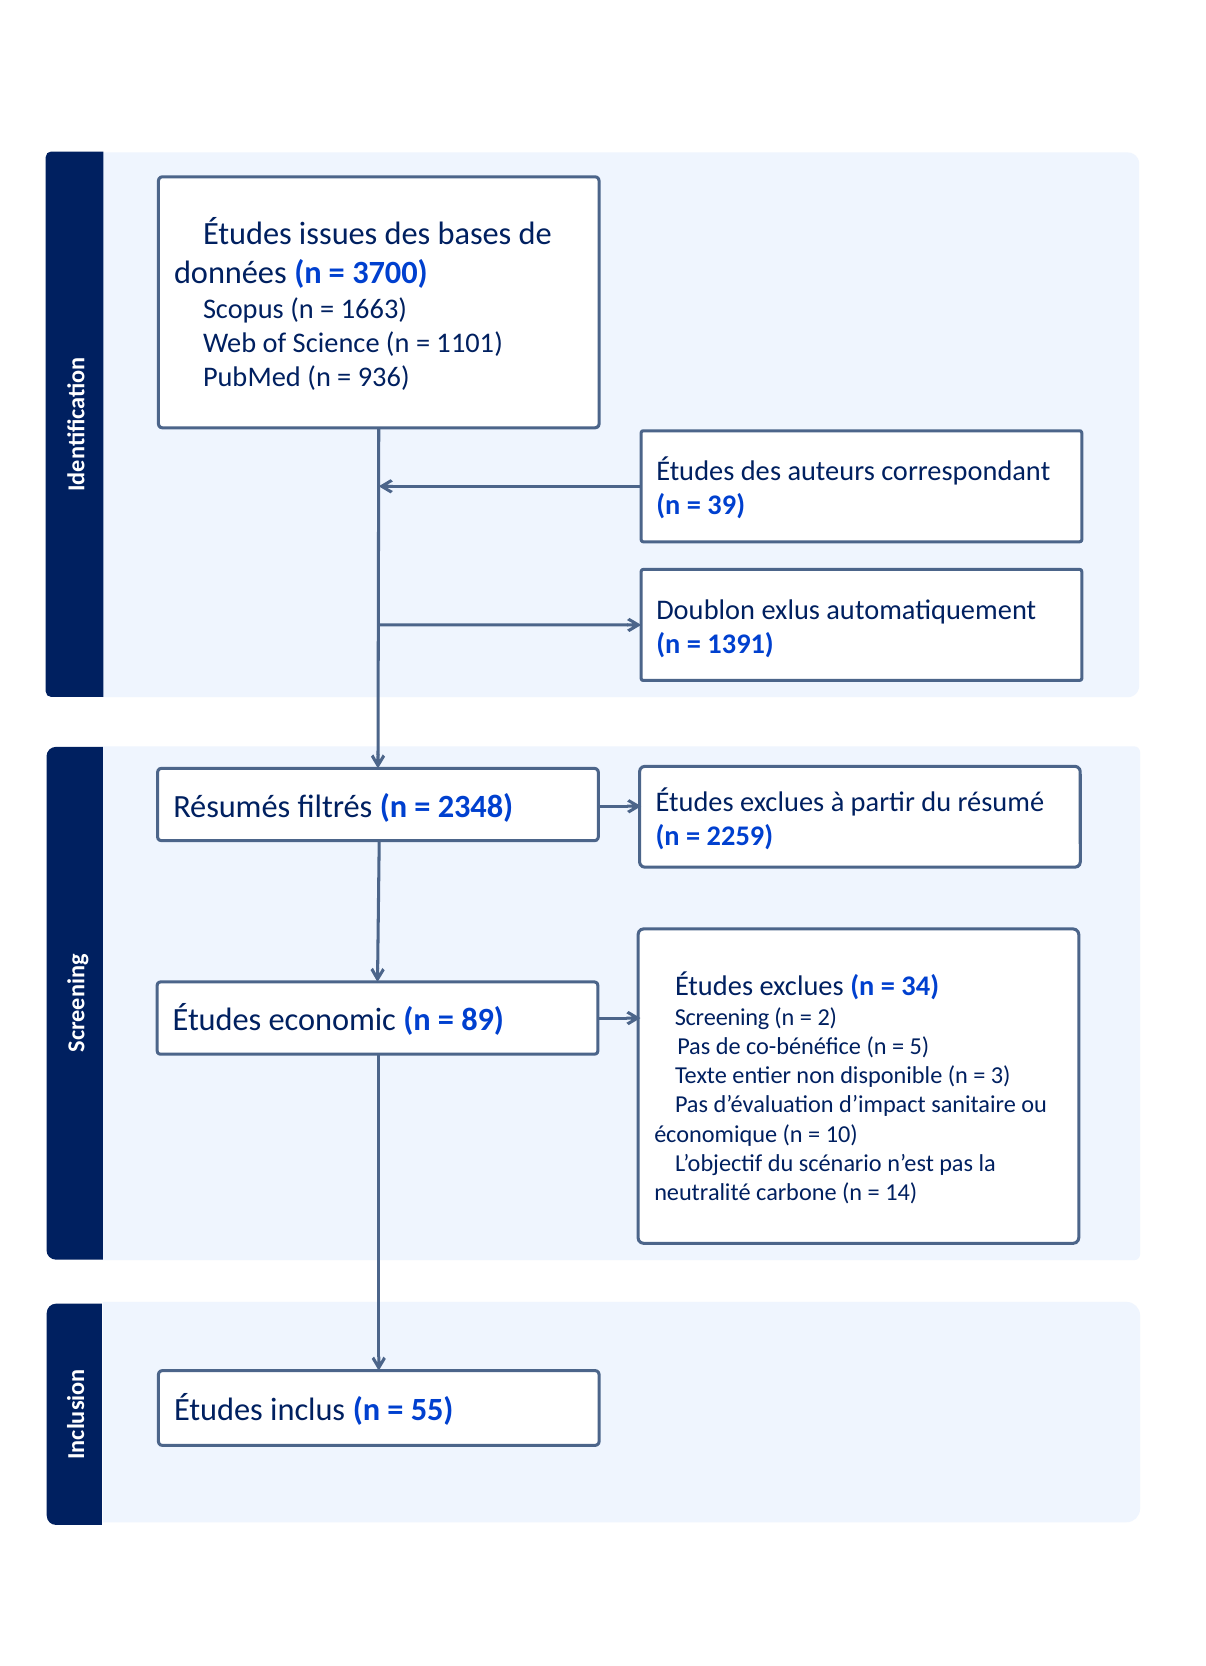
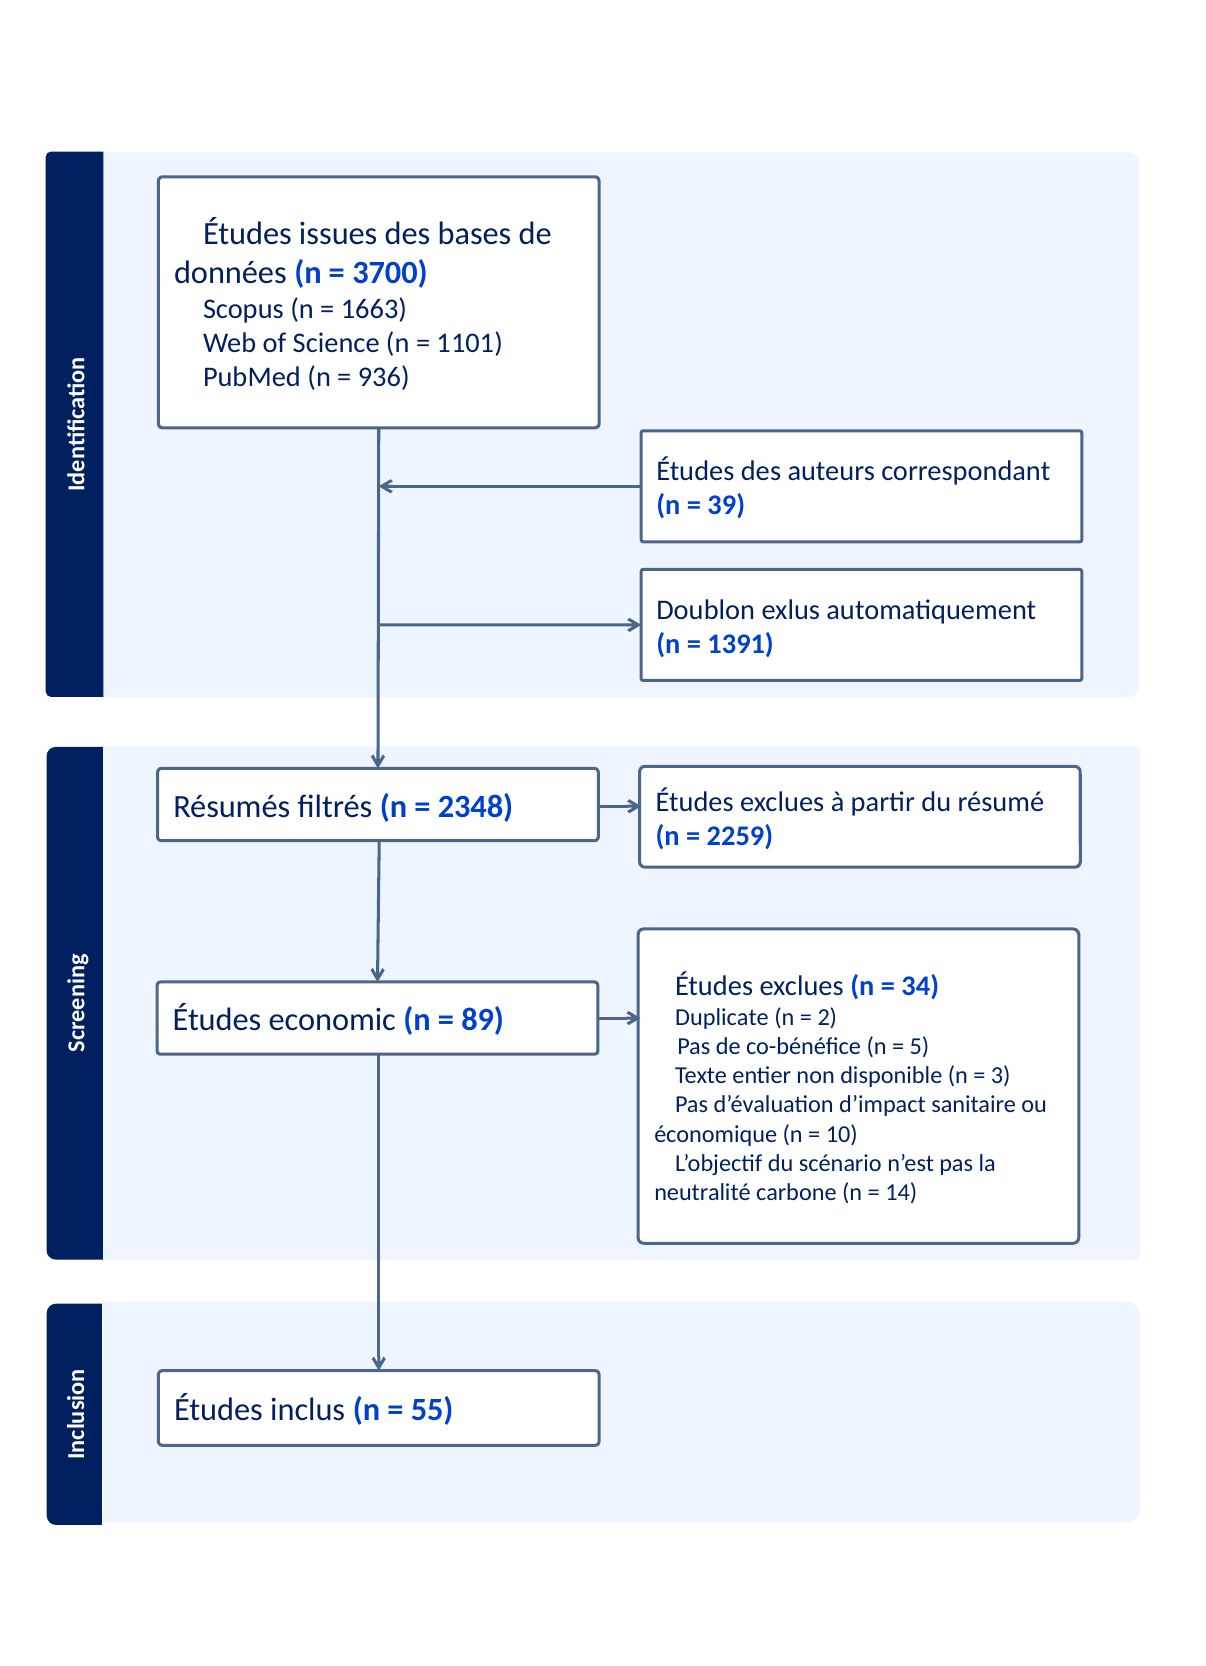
Screening: Screening -> Duplicate (722, 1017)
